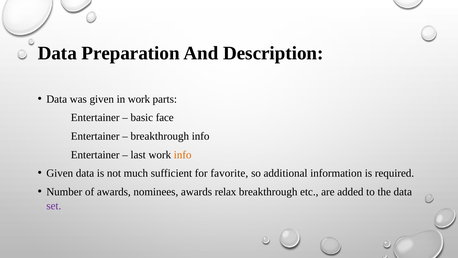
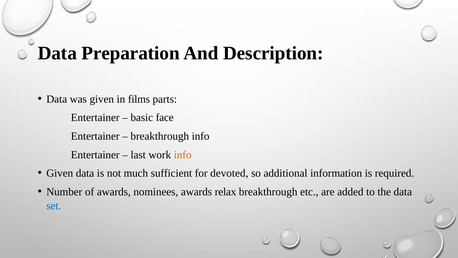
in work: work -> films (139, 99)
favorite: favorite -> devoted (229, 173)
set colour: purple -> blue (54, 206)
